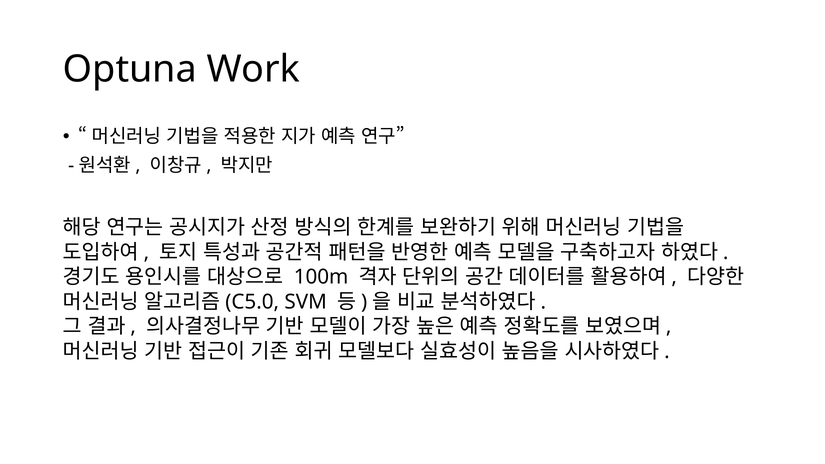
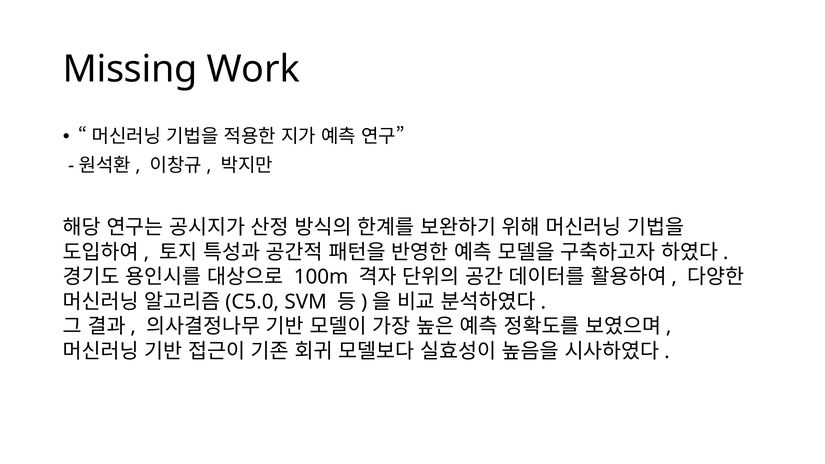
Optuna: Optuna -> Missing (130, 69)
